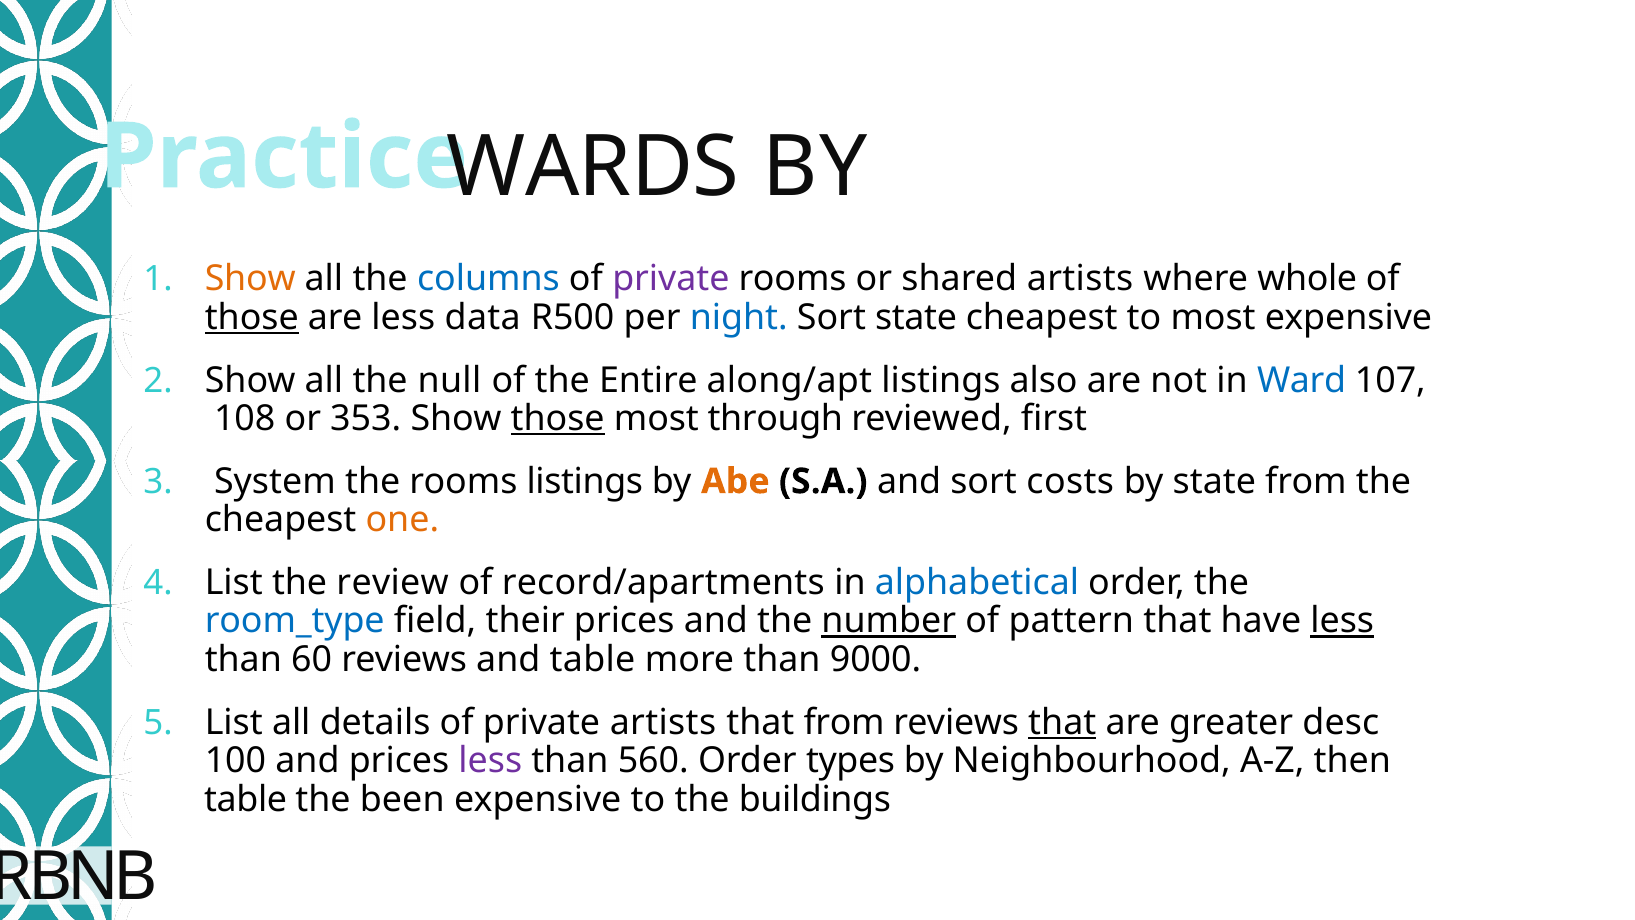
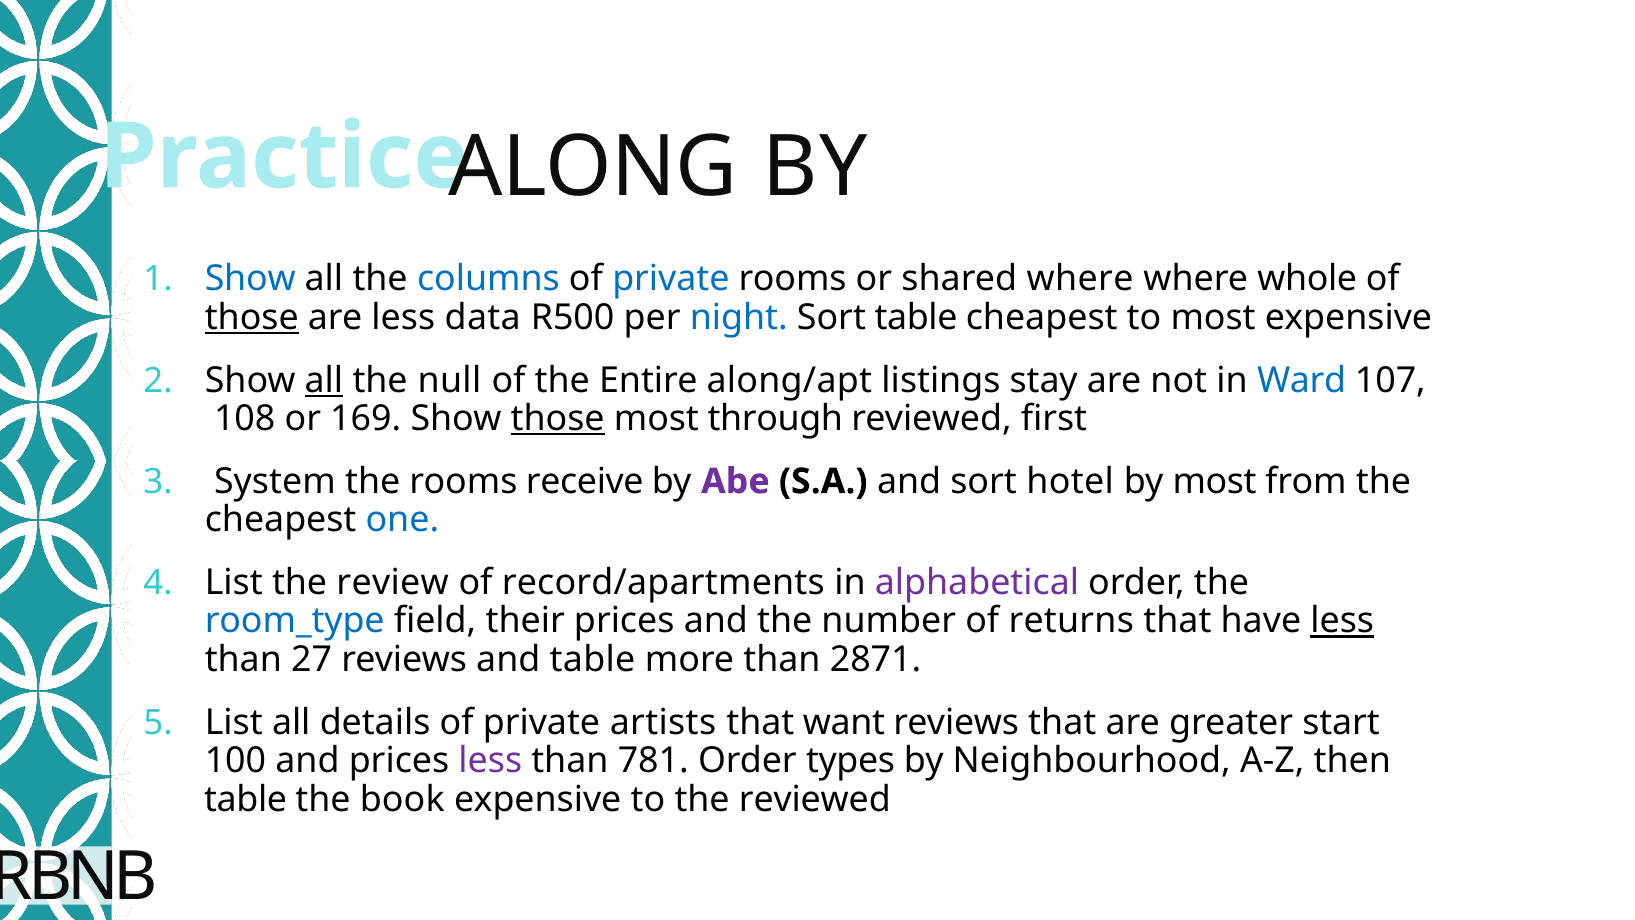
WARDS: WARDS -> ALONG (593, 167)
Show colour: orange -> blue (250, 279)
private colour: purple -> blue (671, 279)
shared artists: artists -> where (1080, 279)
Sort state: state -> table (916, 318)
all underline: none -> present (324, 380)
also: also -> stay (1044, 380)
353: 353 -> 169 (366, 419)
rooms listings: listings -> receive (585, 481)
Abe colour: orange -> purple (735, 481)
costs: costs -> hotel (1070, 481)
by state: state -> most (1215, 481)
one colour: orange -> blue (402, 520)
alphabetical colour: blue -> purple (977, 582)
number underline: present -> none (889, 621)
pattern: pattern -> returns (1071, 621)
60: 60 -> 27 (312, 660)
9000: 9000 -> 2871 (876, 660)
that from: from -> want (844, 722)
that underline: present -> none (1062, 722)
desc: desc -> start (1341, 722)
560: 560 -> 781 (653, 761)
been: been -> book (402, 799)
the buildings: buildings -> reviewed (815, 799)
